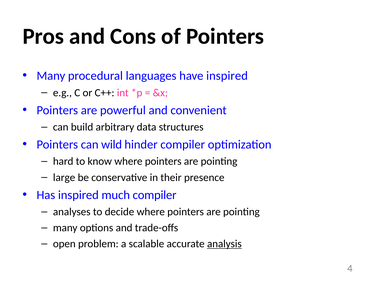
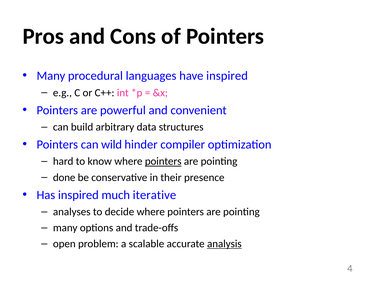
pointers underline: none -> present (163, 162)
large: large -> done (64, 178)
much compiler: compiler -> iterative (154, 195)
